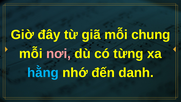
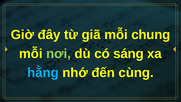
nơi colour: pink -> light green (59, 54)
từng: từng -> sáng (128, 54)
danh: danh -> cùng (136, 73)
